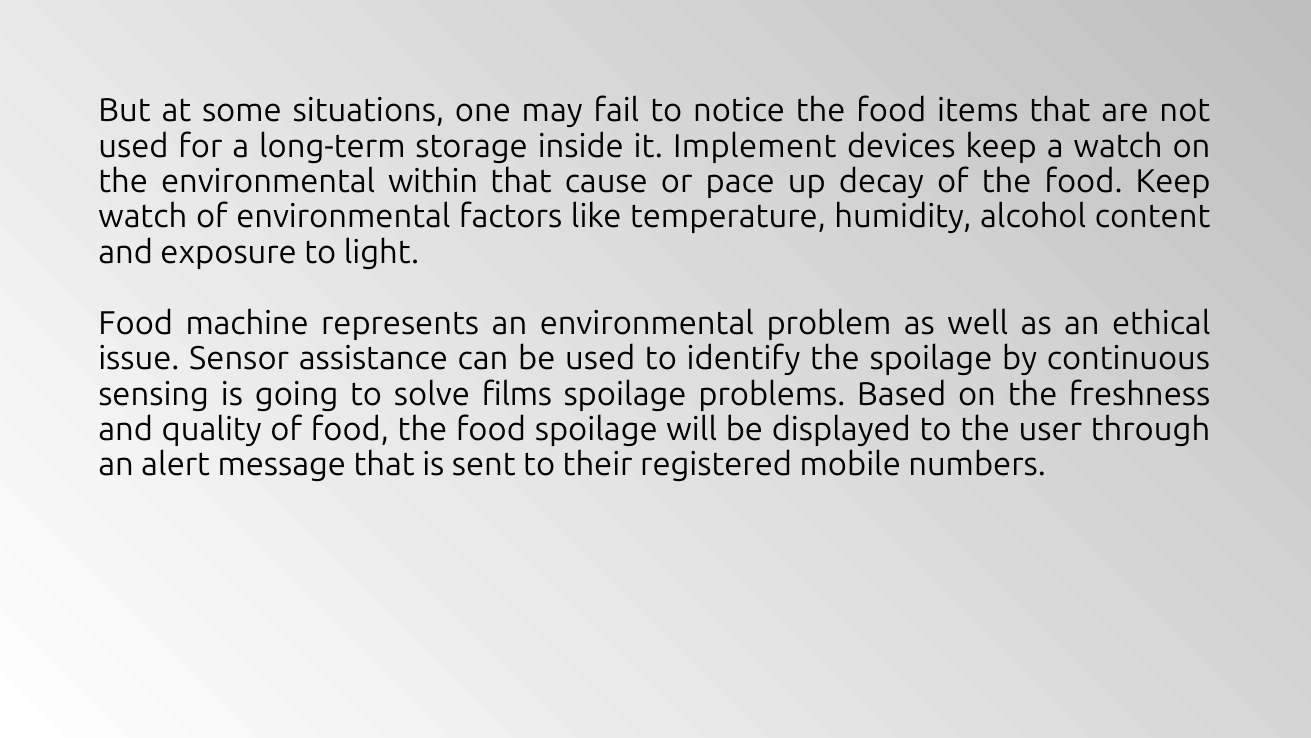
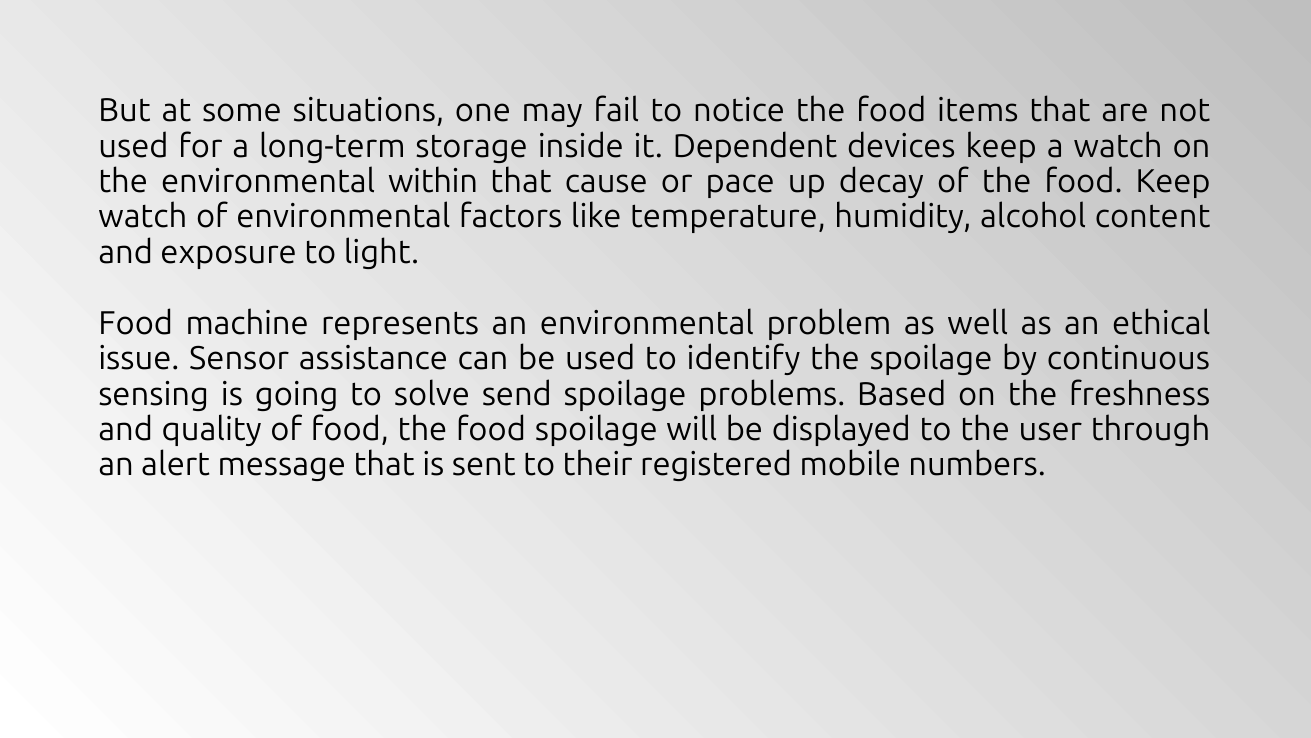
Implement: Implement -> Dependent (755, 146)
films: films -> send (517, 394)
